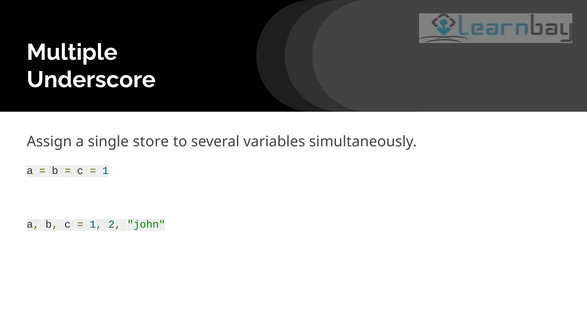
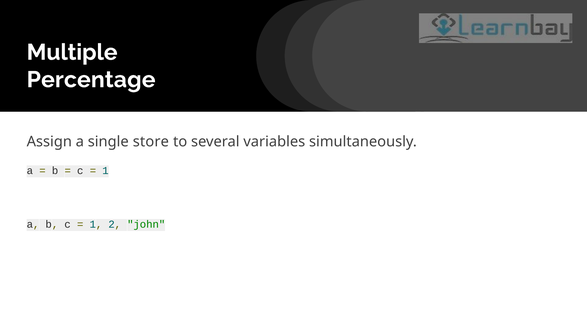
Underscore: Underscore -> Percentage (91, 80)
